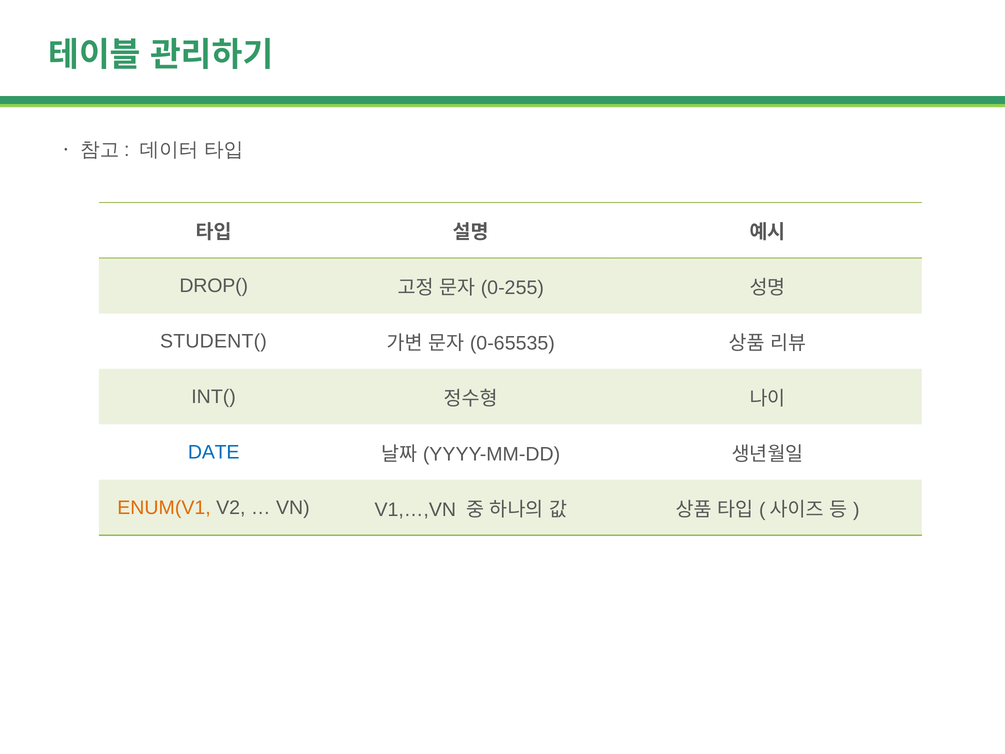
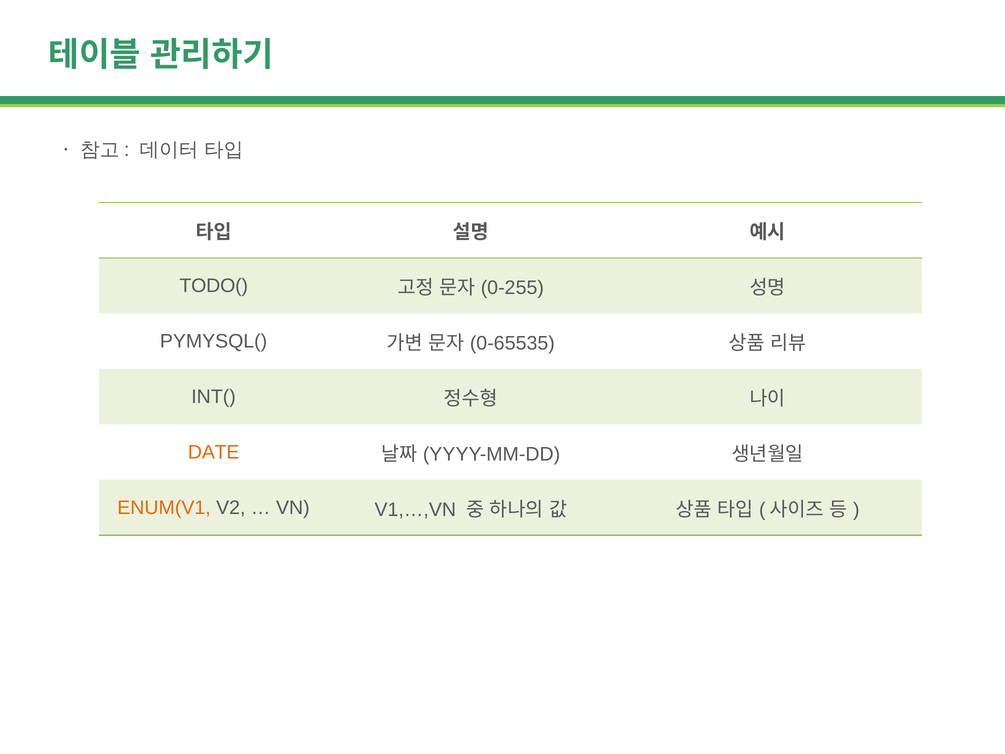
DROP(: DROP( -> TODO( (214, 286)
STUDENT(: STUDENT( -> PYMYSQL( (214, 341)
DATE colour: blue -> orange (214, 452)
